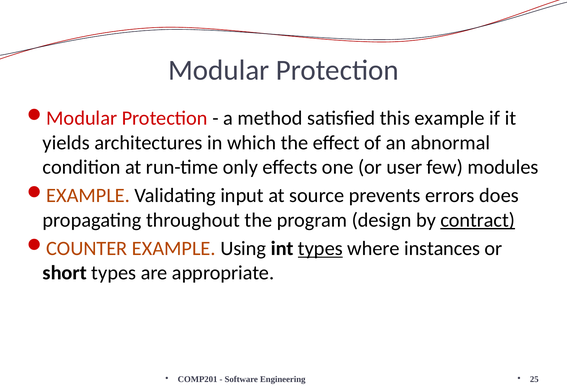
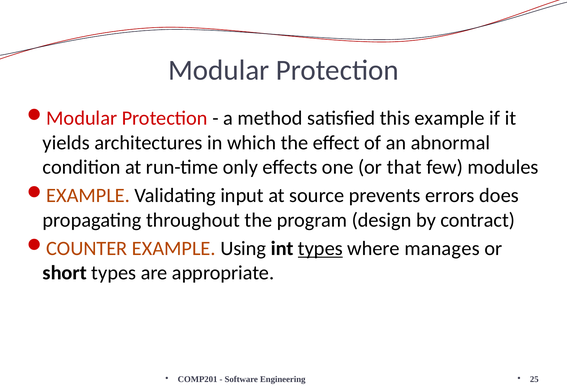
user: user -> that (404, 167)
contract underline: present -> none (478, 220)
instances: instances -> manages (442, 249)
